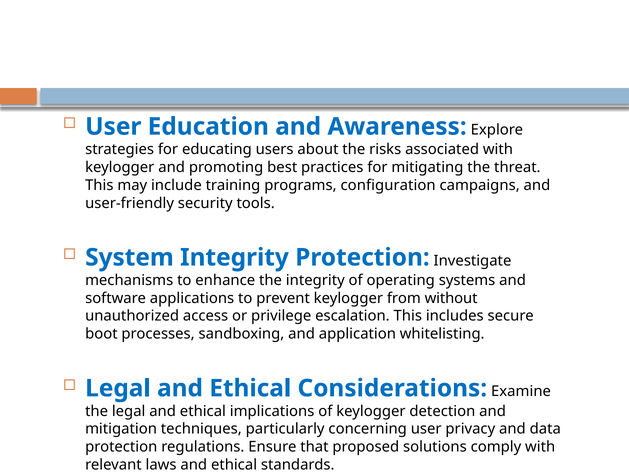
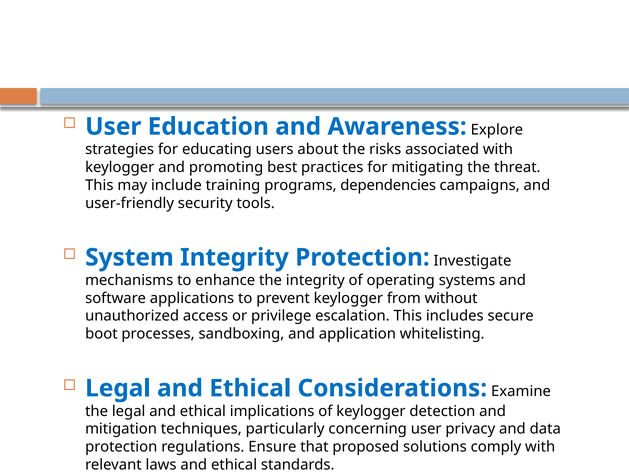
configuration: configuration -> dependencies (388, 185)
